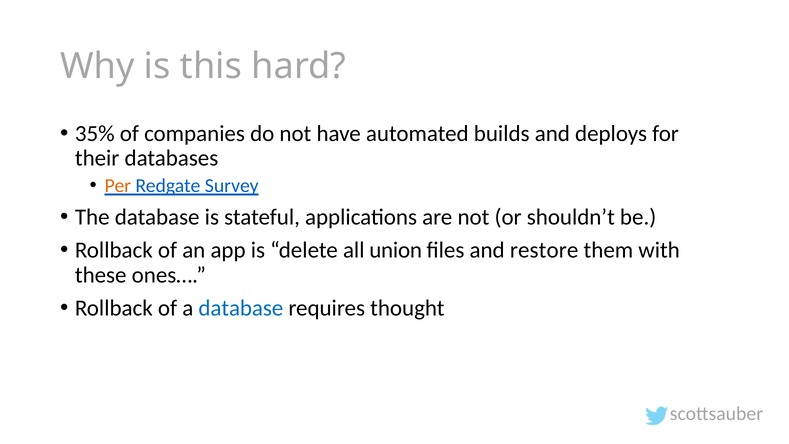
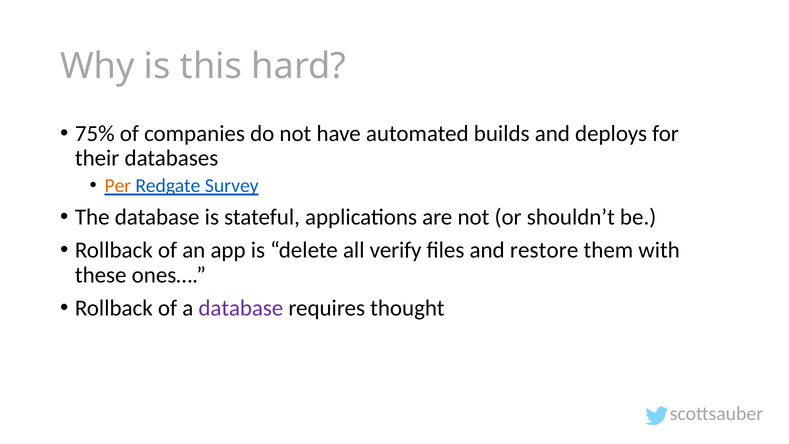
35%: 35% -> 75% (95, 133)
union: union -> verify (396, 250)
database colour: blue -> purple (241, 308)
